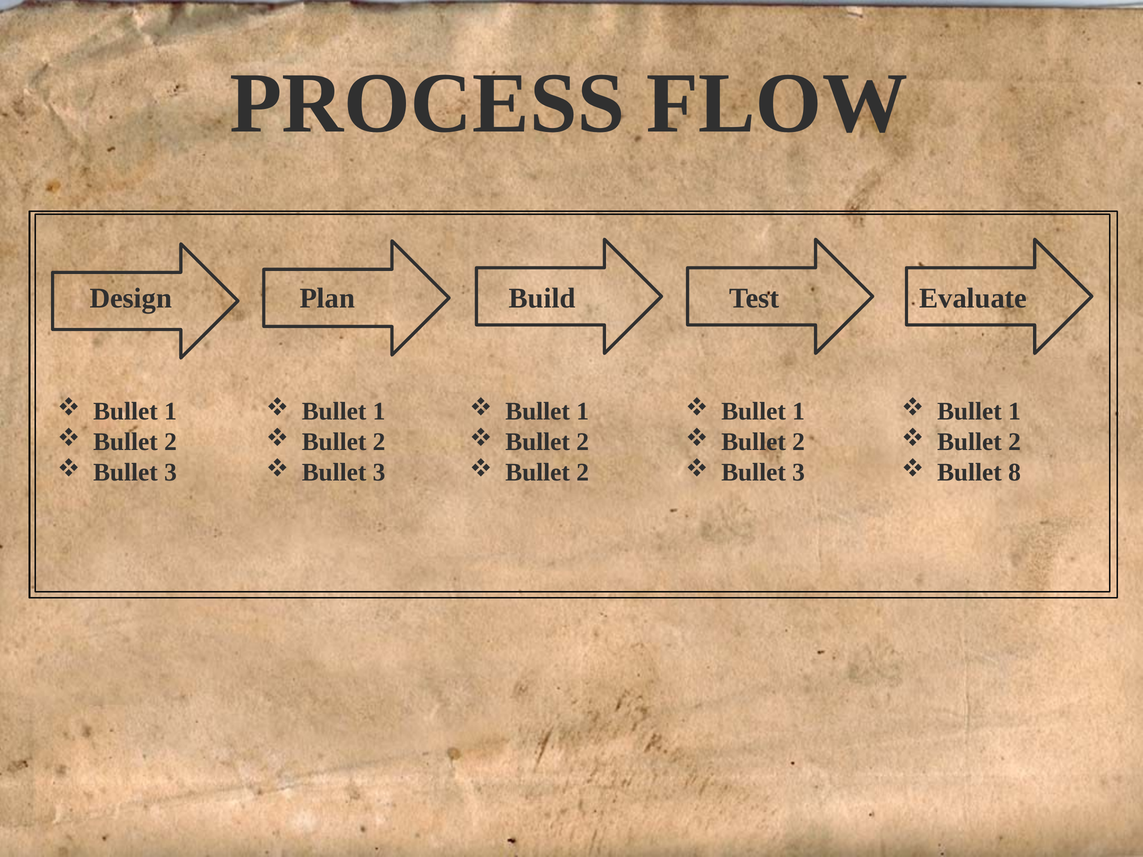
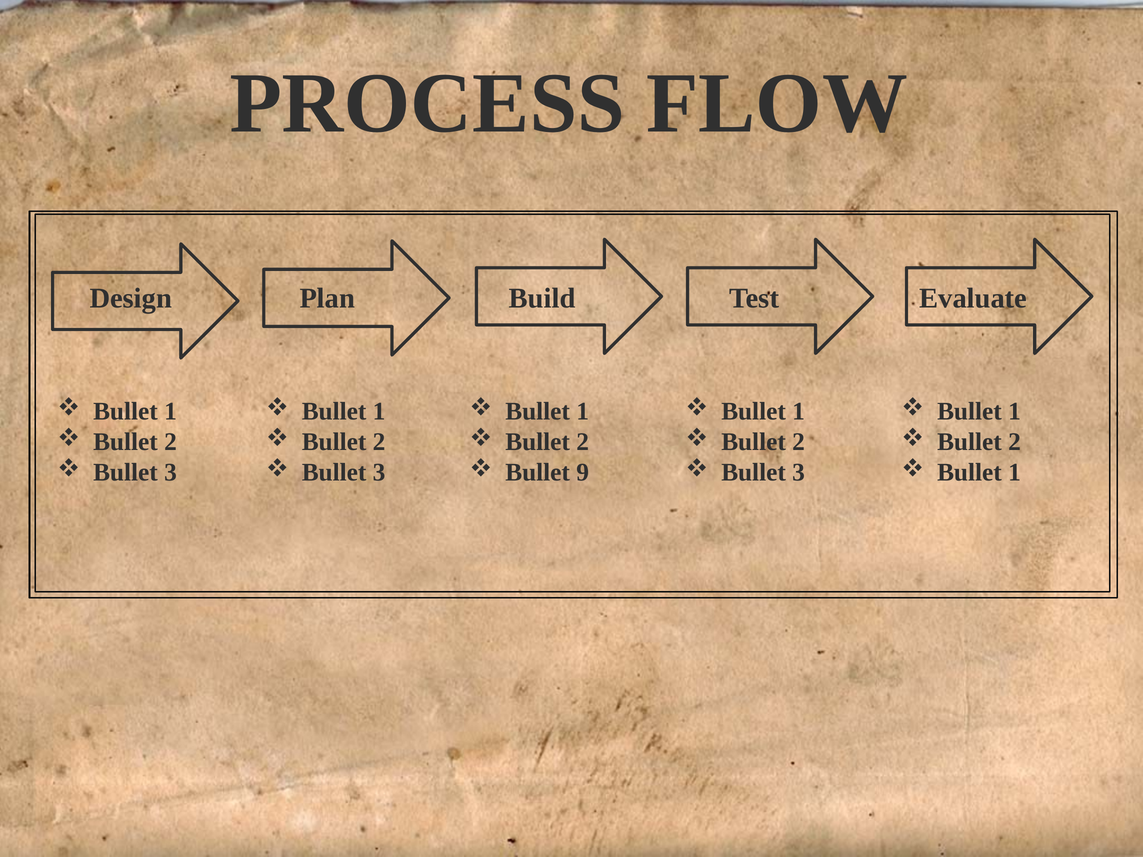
2: 2 -> 9 (583, 473)
8: 8 -> 1 (1014, 473)
